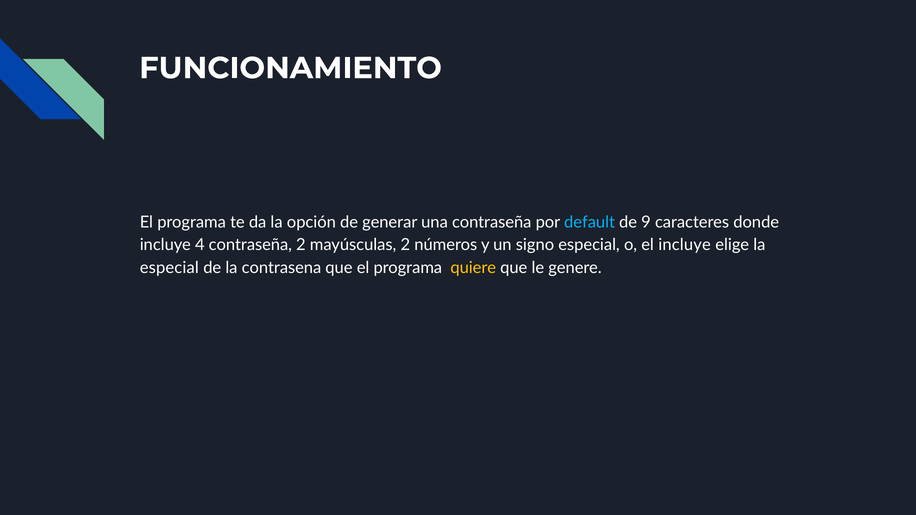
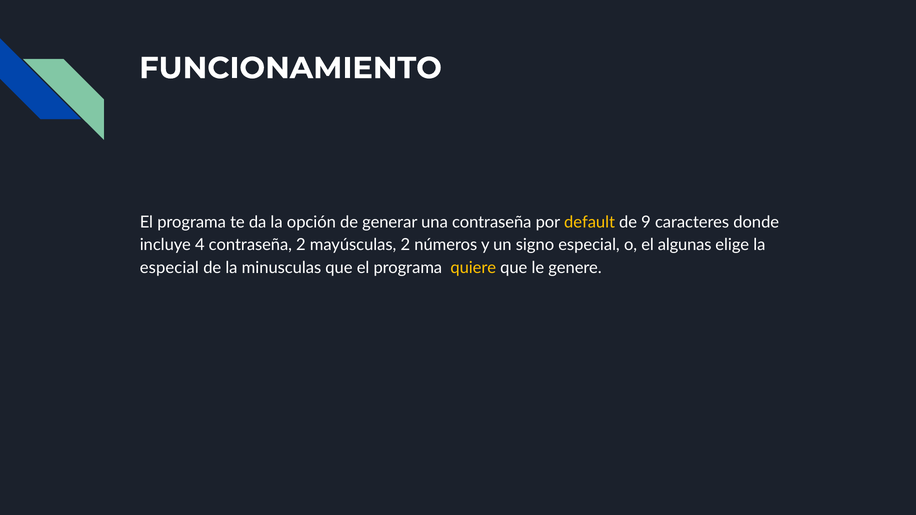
default colour: light blue -> yellow (590, 222)
el incluye: incluye -> algunas (685, 245)
contrasena: contrasena -> minusculas (281, 268)
